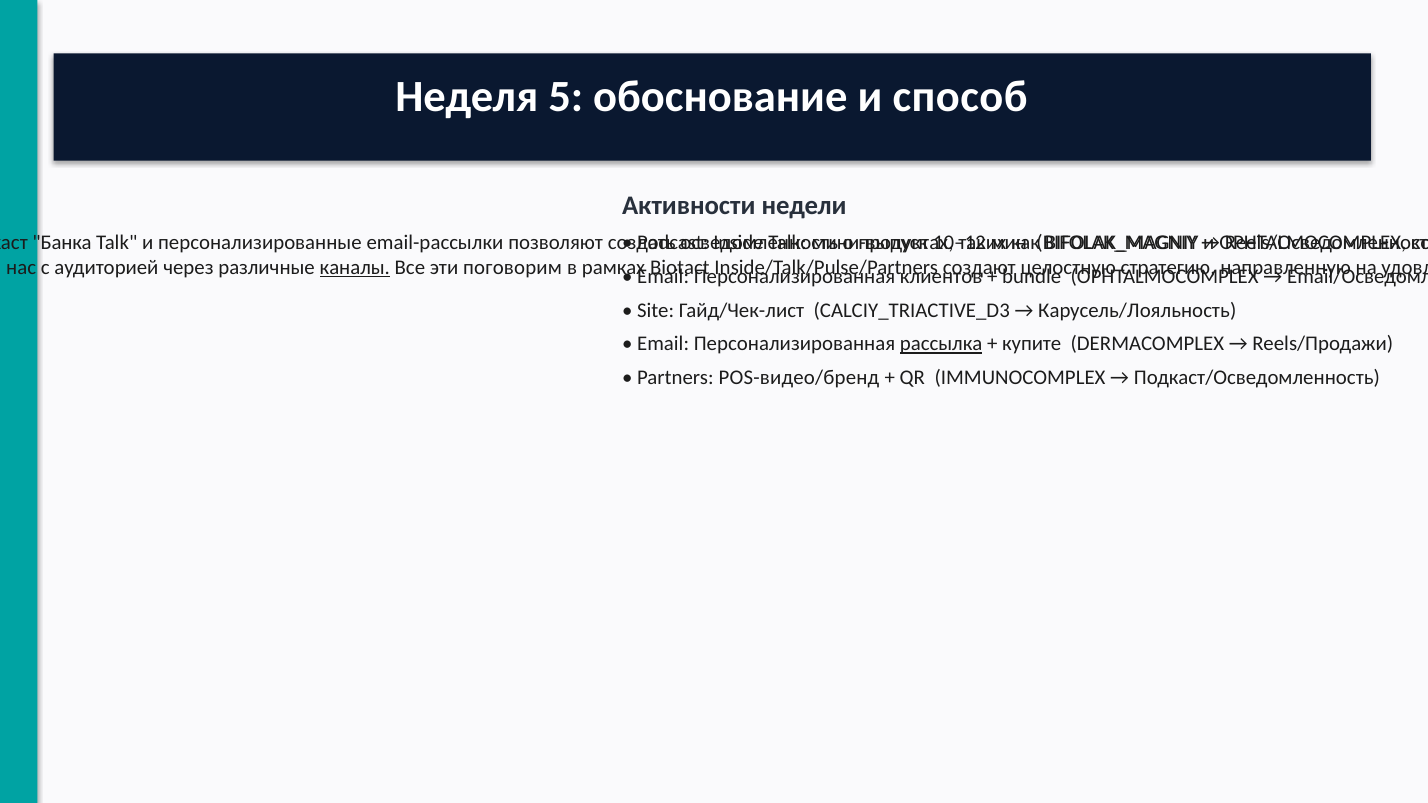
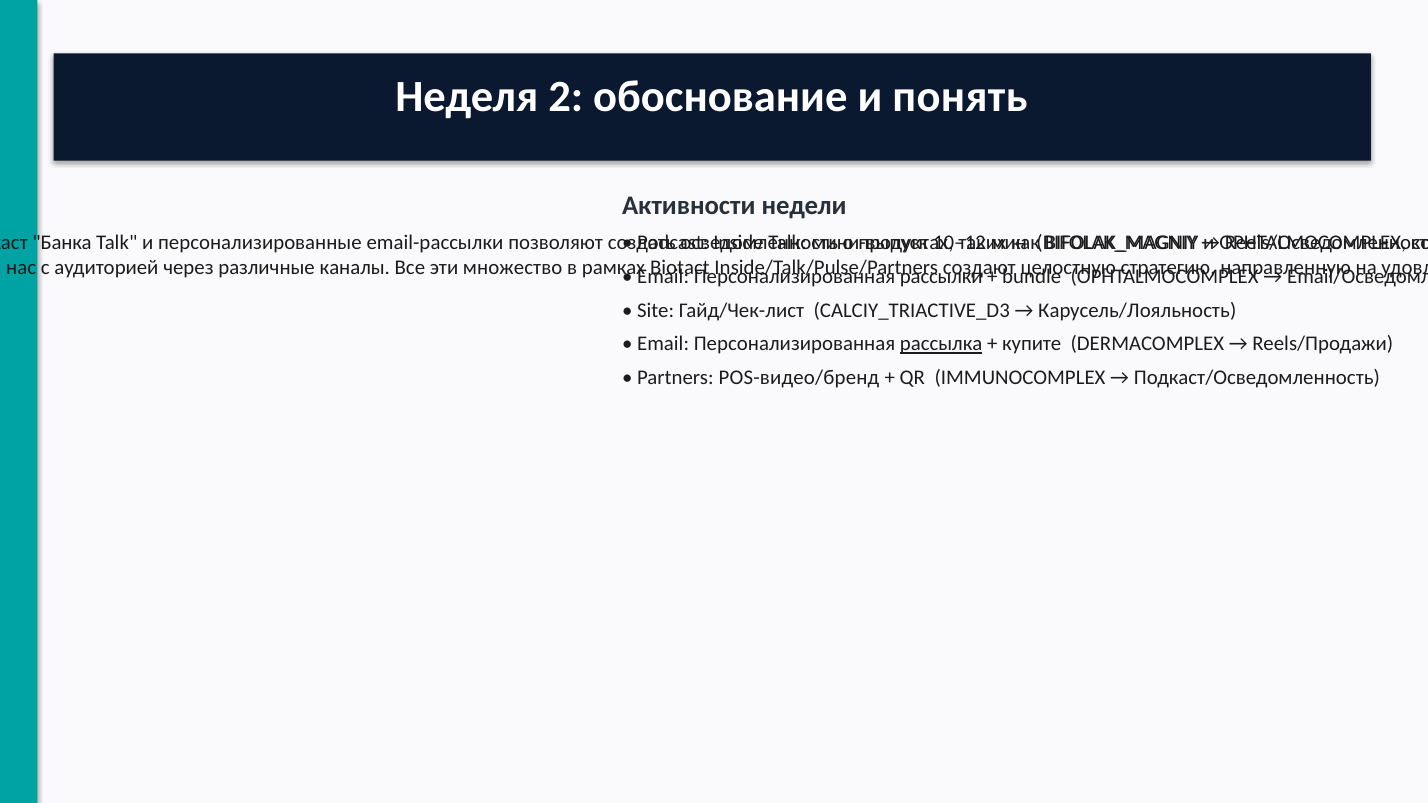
5: 5 -> 2 (566, 97)
способ: способ -> понять (960, 97)
каналы underline: present -> none (355, 267)
поговорим: поговорим -> множество (513, 267)
клиентов: клиентов -> рассылки (941, 276)
